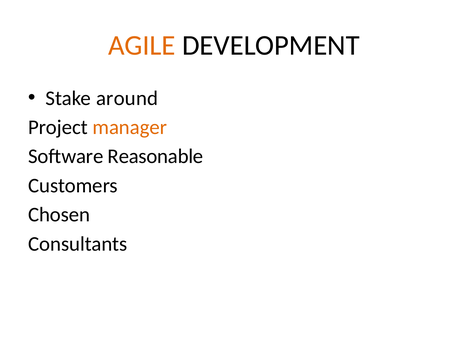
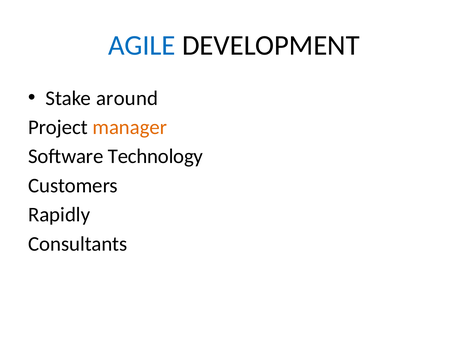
AGILE colour: orange -> blue (142, 45)
Reasonable: Reasonable -> Technology (155, 156)
Chosen: Chosen -> Rapidly (59, 215)
